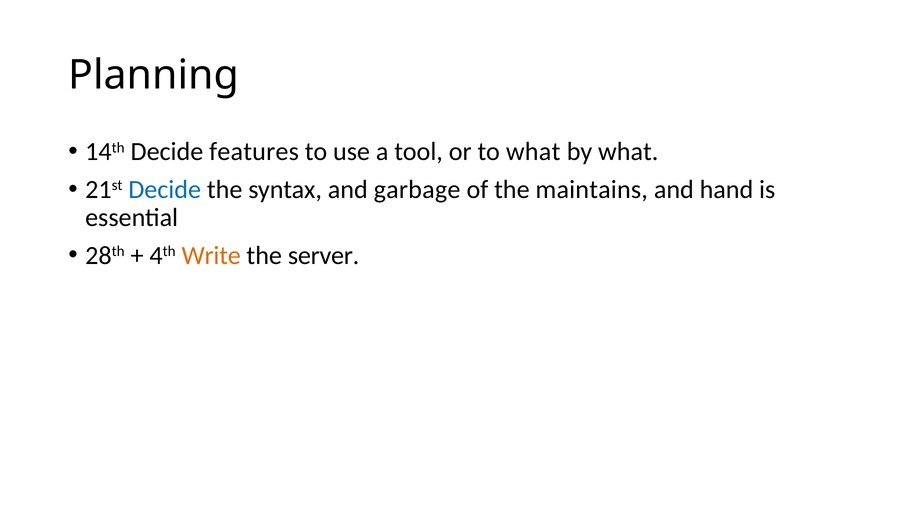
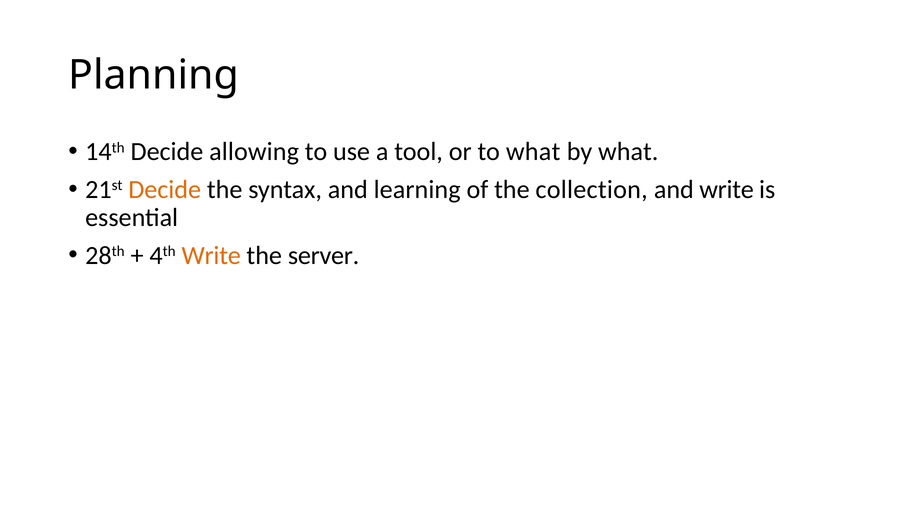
features: features -> allowing (254, 152)
Decide colour: blue -> orange (165, 189)
garbage: garbage -> learning (417, 189)
maintains: maintains -> collection (592, 189)
and hand: hand -> write (727, 189)
